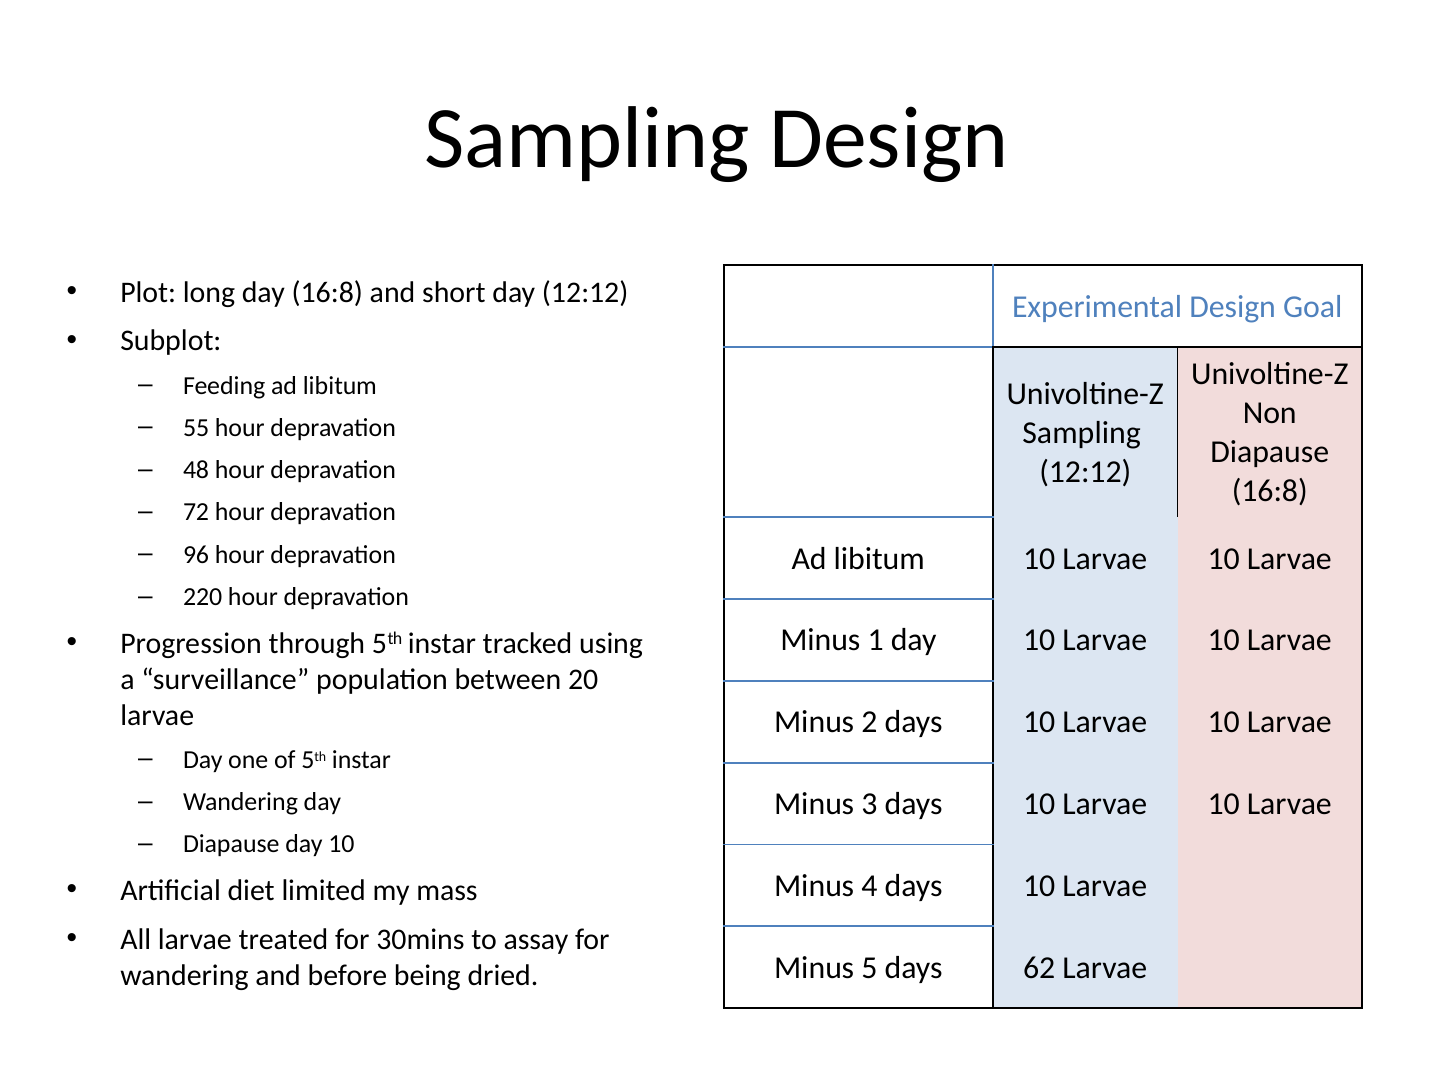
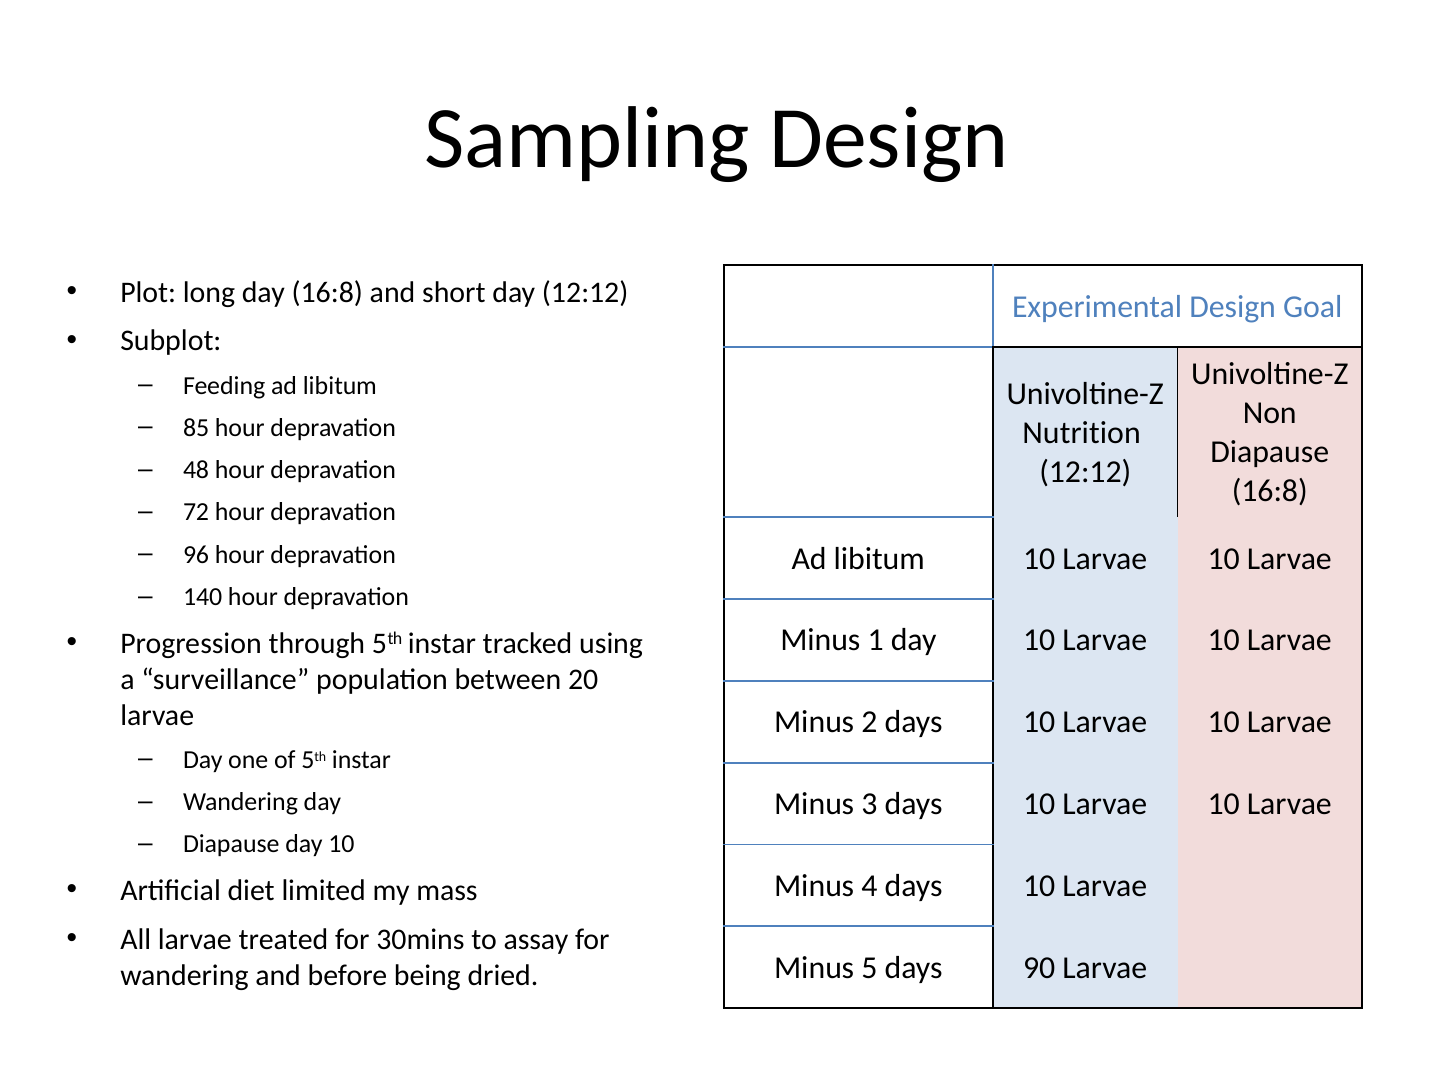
55: 55 -> 85 (196, 428)
Sampling: Sampling -> Nutrition (1082, 432)
220: 220 -> 140 (203, 597)
62: 62 -> 90 (1039, 967)
